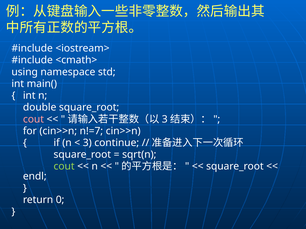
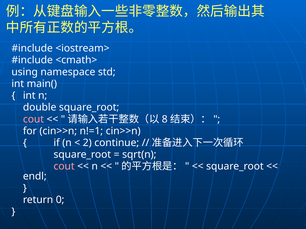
3: 3 -> 8 (165, 119)
n!=7: n!=7 -> n!=1 (91, 131)
3: 3 -> 2 (87, 143)
cout colour: light green -> pink (64, 167)
